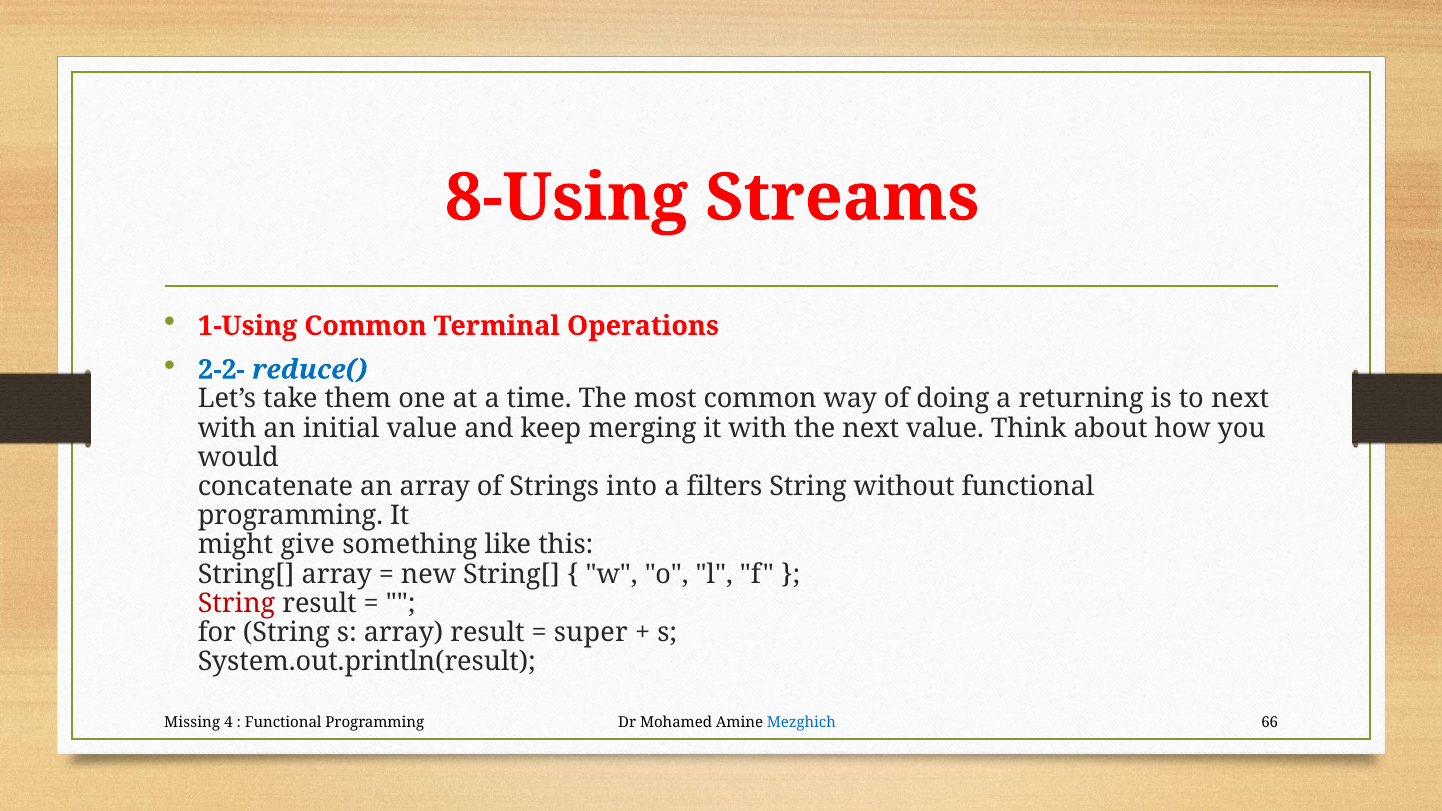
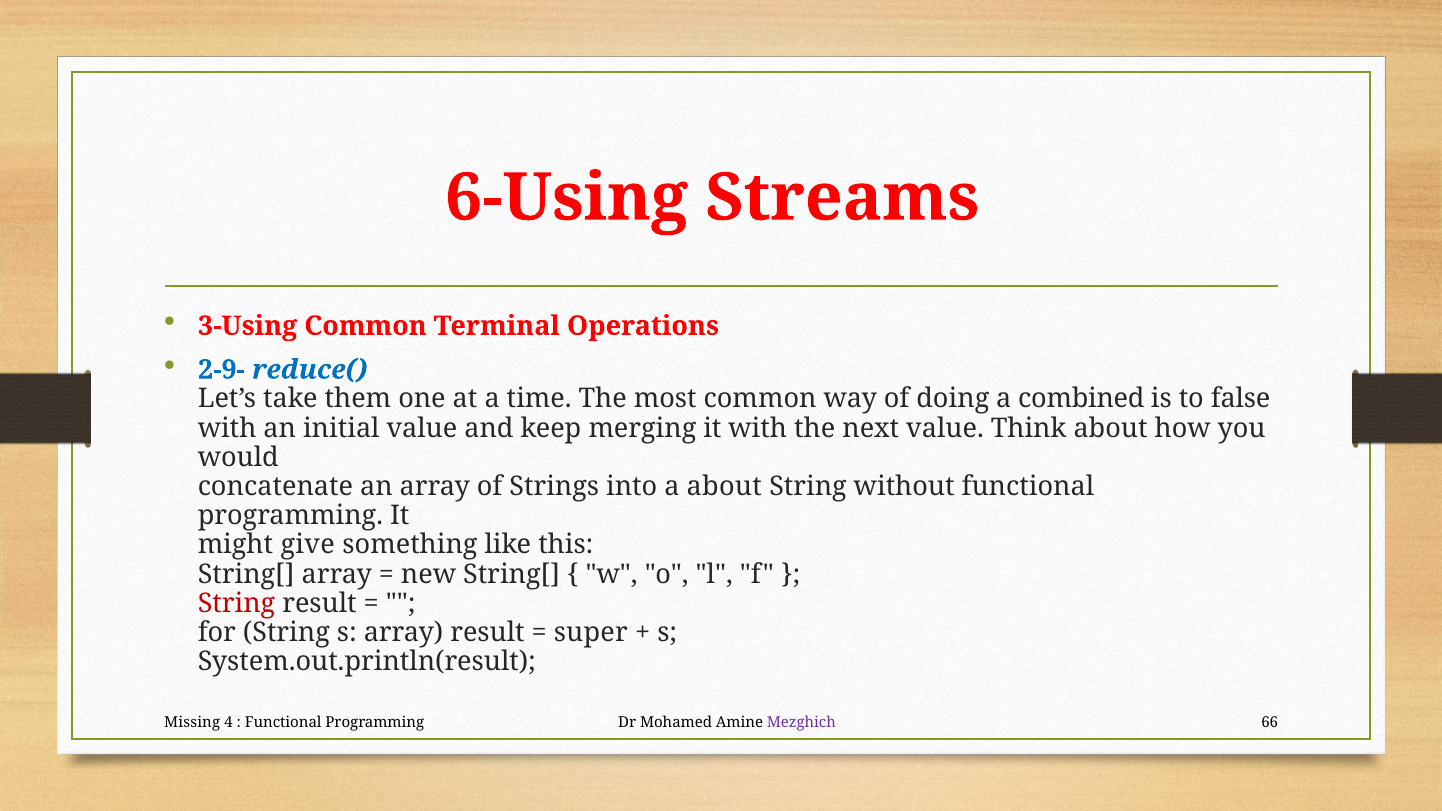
8-Using: 8-Using -> 6-Using (567, 198)
1-Using: 1-Using -> 3-Using (248, 326)
2-2-: 2-2- -> 2-9- (221, 370)
returning: returning -> combined (1081, 399)
to next: next -> false (1241, 399)
a filters: filters -> about (724, 487)
Mezghich colour: blue -> purple (801, 722)
